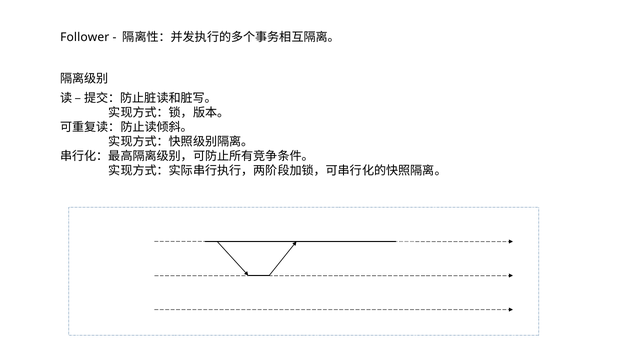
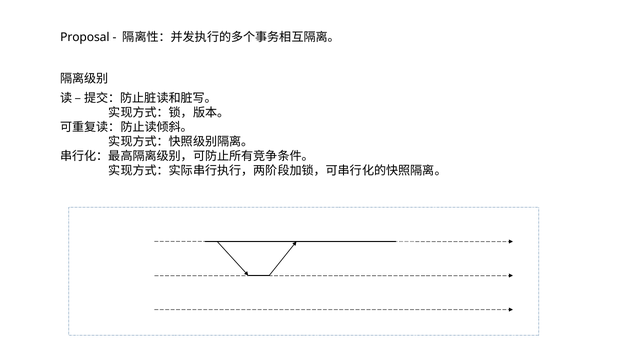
Follower: Follower -> Proposal (85, 37)
